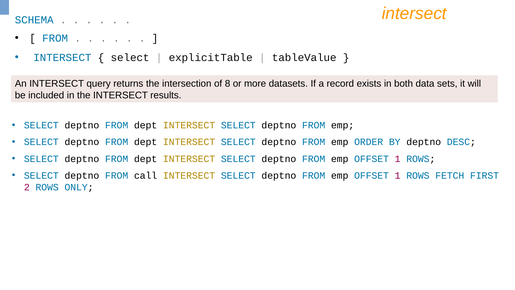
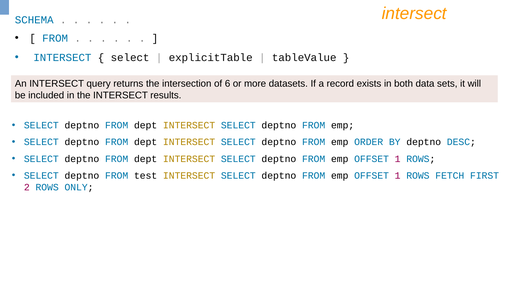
8: 8 -> 6 (228, 84)
call: call -> test (146, 175)
